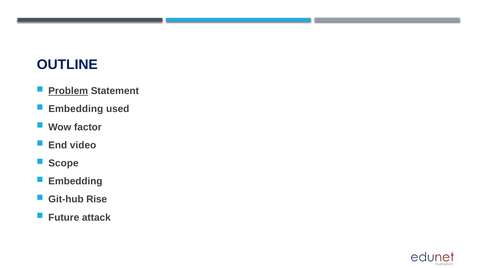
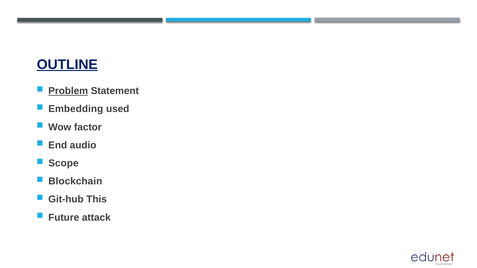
OUTLINE underline: none -> present (67, 65)
video: video -> audio (83, 145)
Embedding: Embedding -> Blockchain (75, 181)
Rise: Rise -> This (97, 200)
